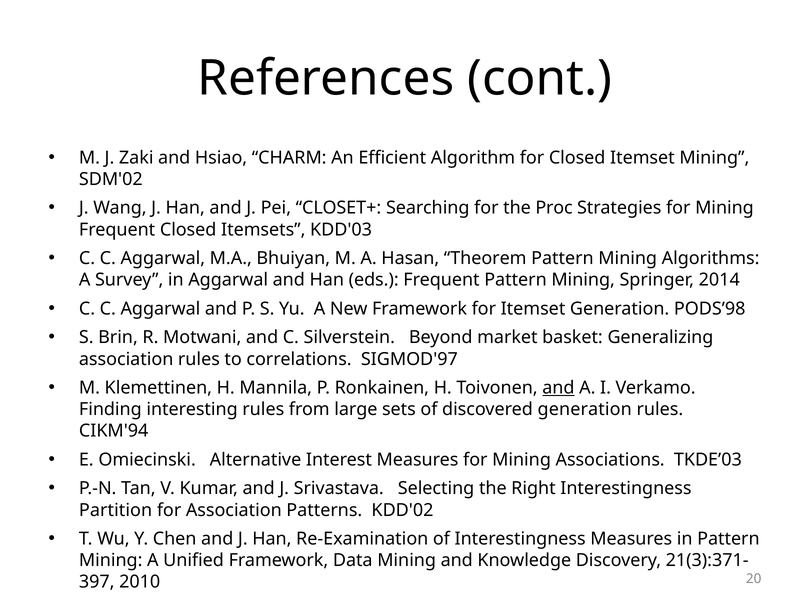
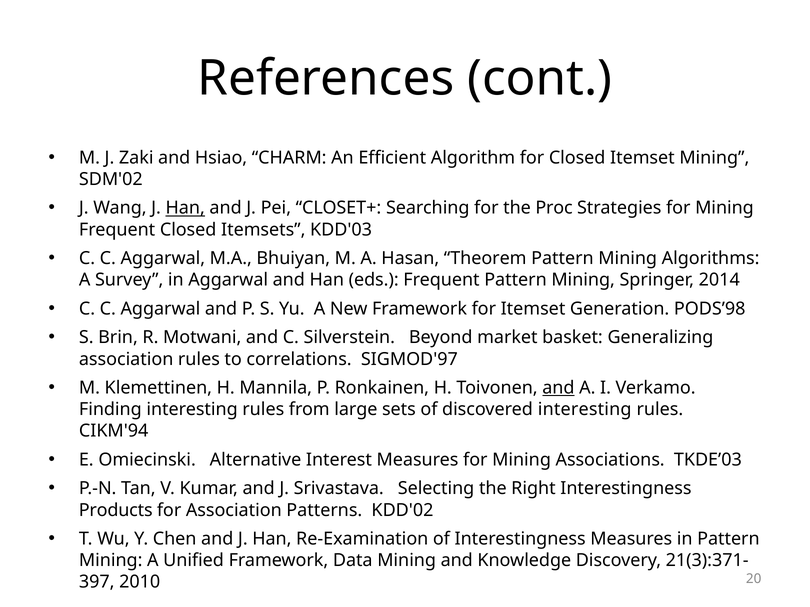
Han underline: none -> present (185, 208)
discovered generation: generation -> interesting (585, 410)
Partition: Partition -> Products (116, 511)
